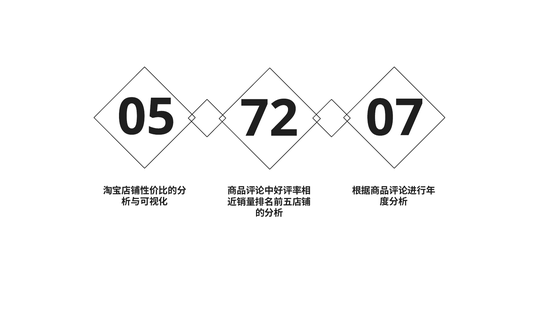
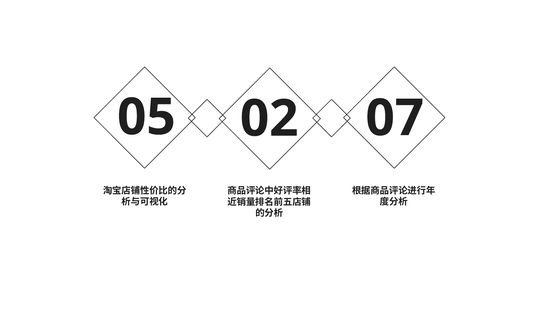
72: 72 -> 02 (269, 119)
